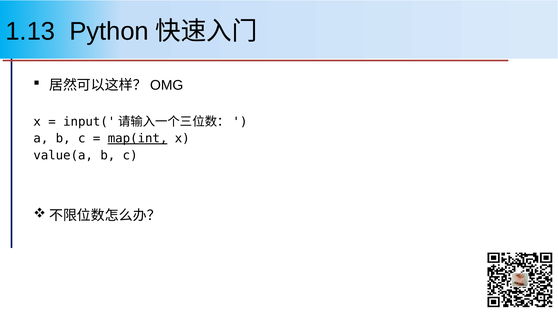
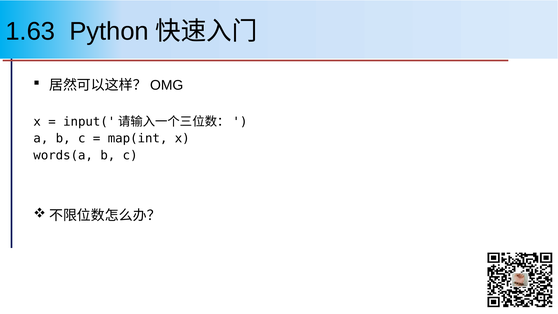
1.13: 1.13 -> 1.63 (30, 31)
map(int underline: present -> none (138, 138)
value(a: value(a -> words(a (63, 155)
